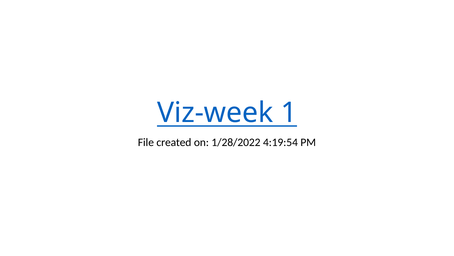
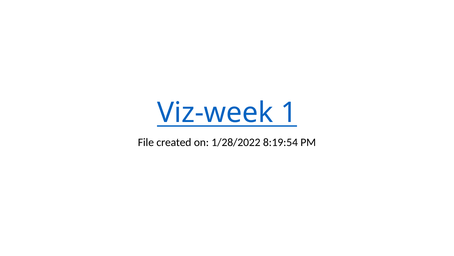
4:19:54: 4:19:54 -> 8:19:54 (280, 142)
